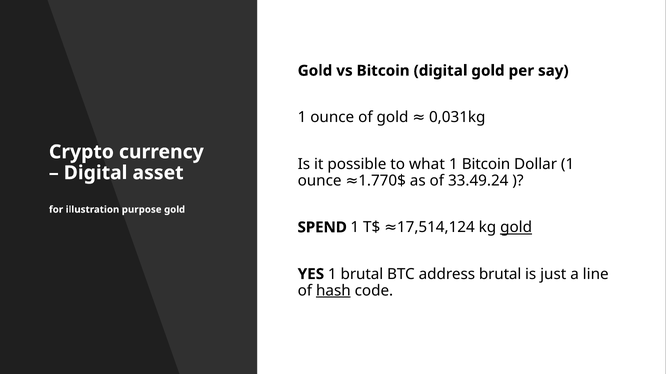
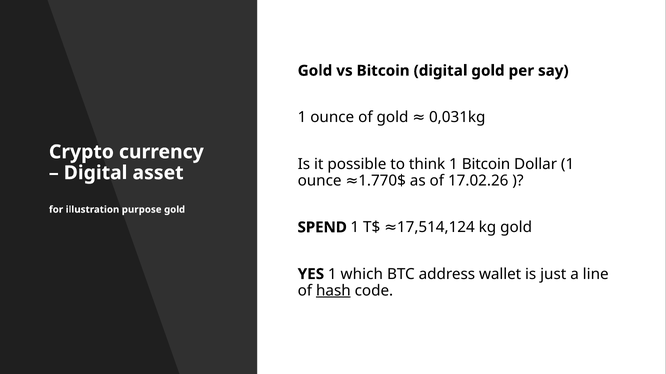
what: what -> think (427, 164)
33.49.24: 33.49.24 -> 17.02.26 (478, 181)
gold underline: present -> none (516, 228)
1 brutal: brutal -> which (362, 275)
address brutal: brutal -> wallet (500, 275)
